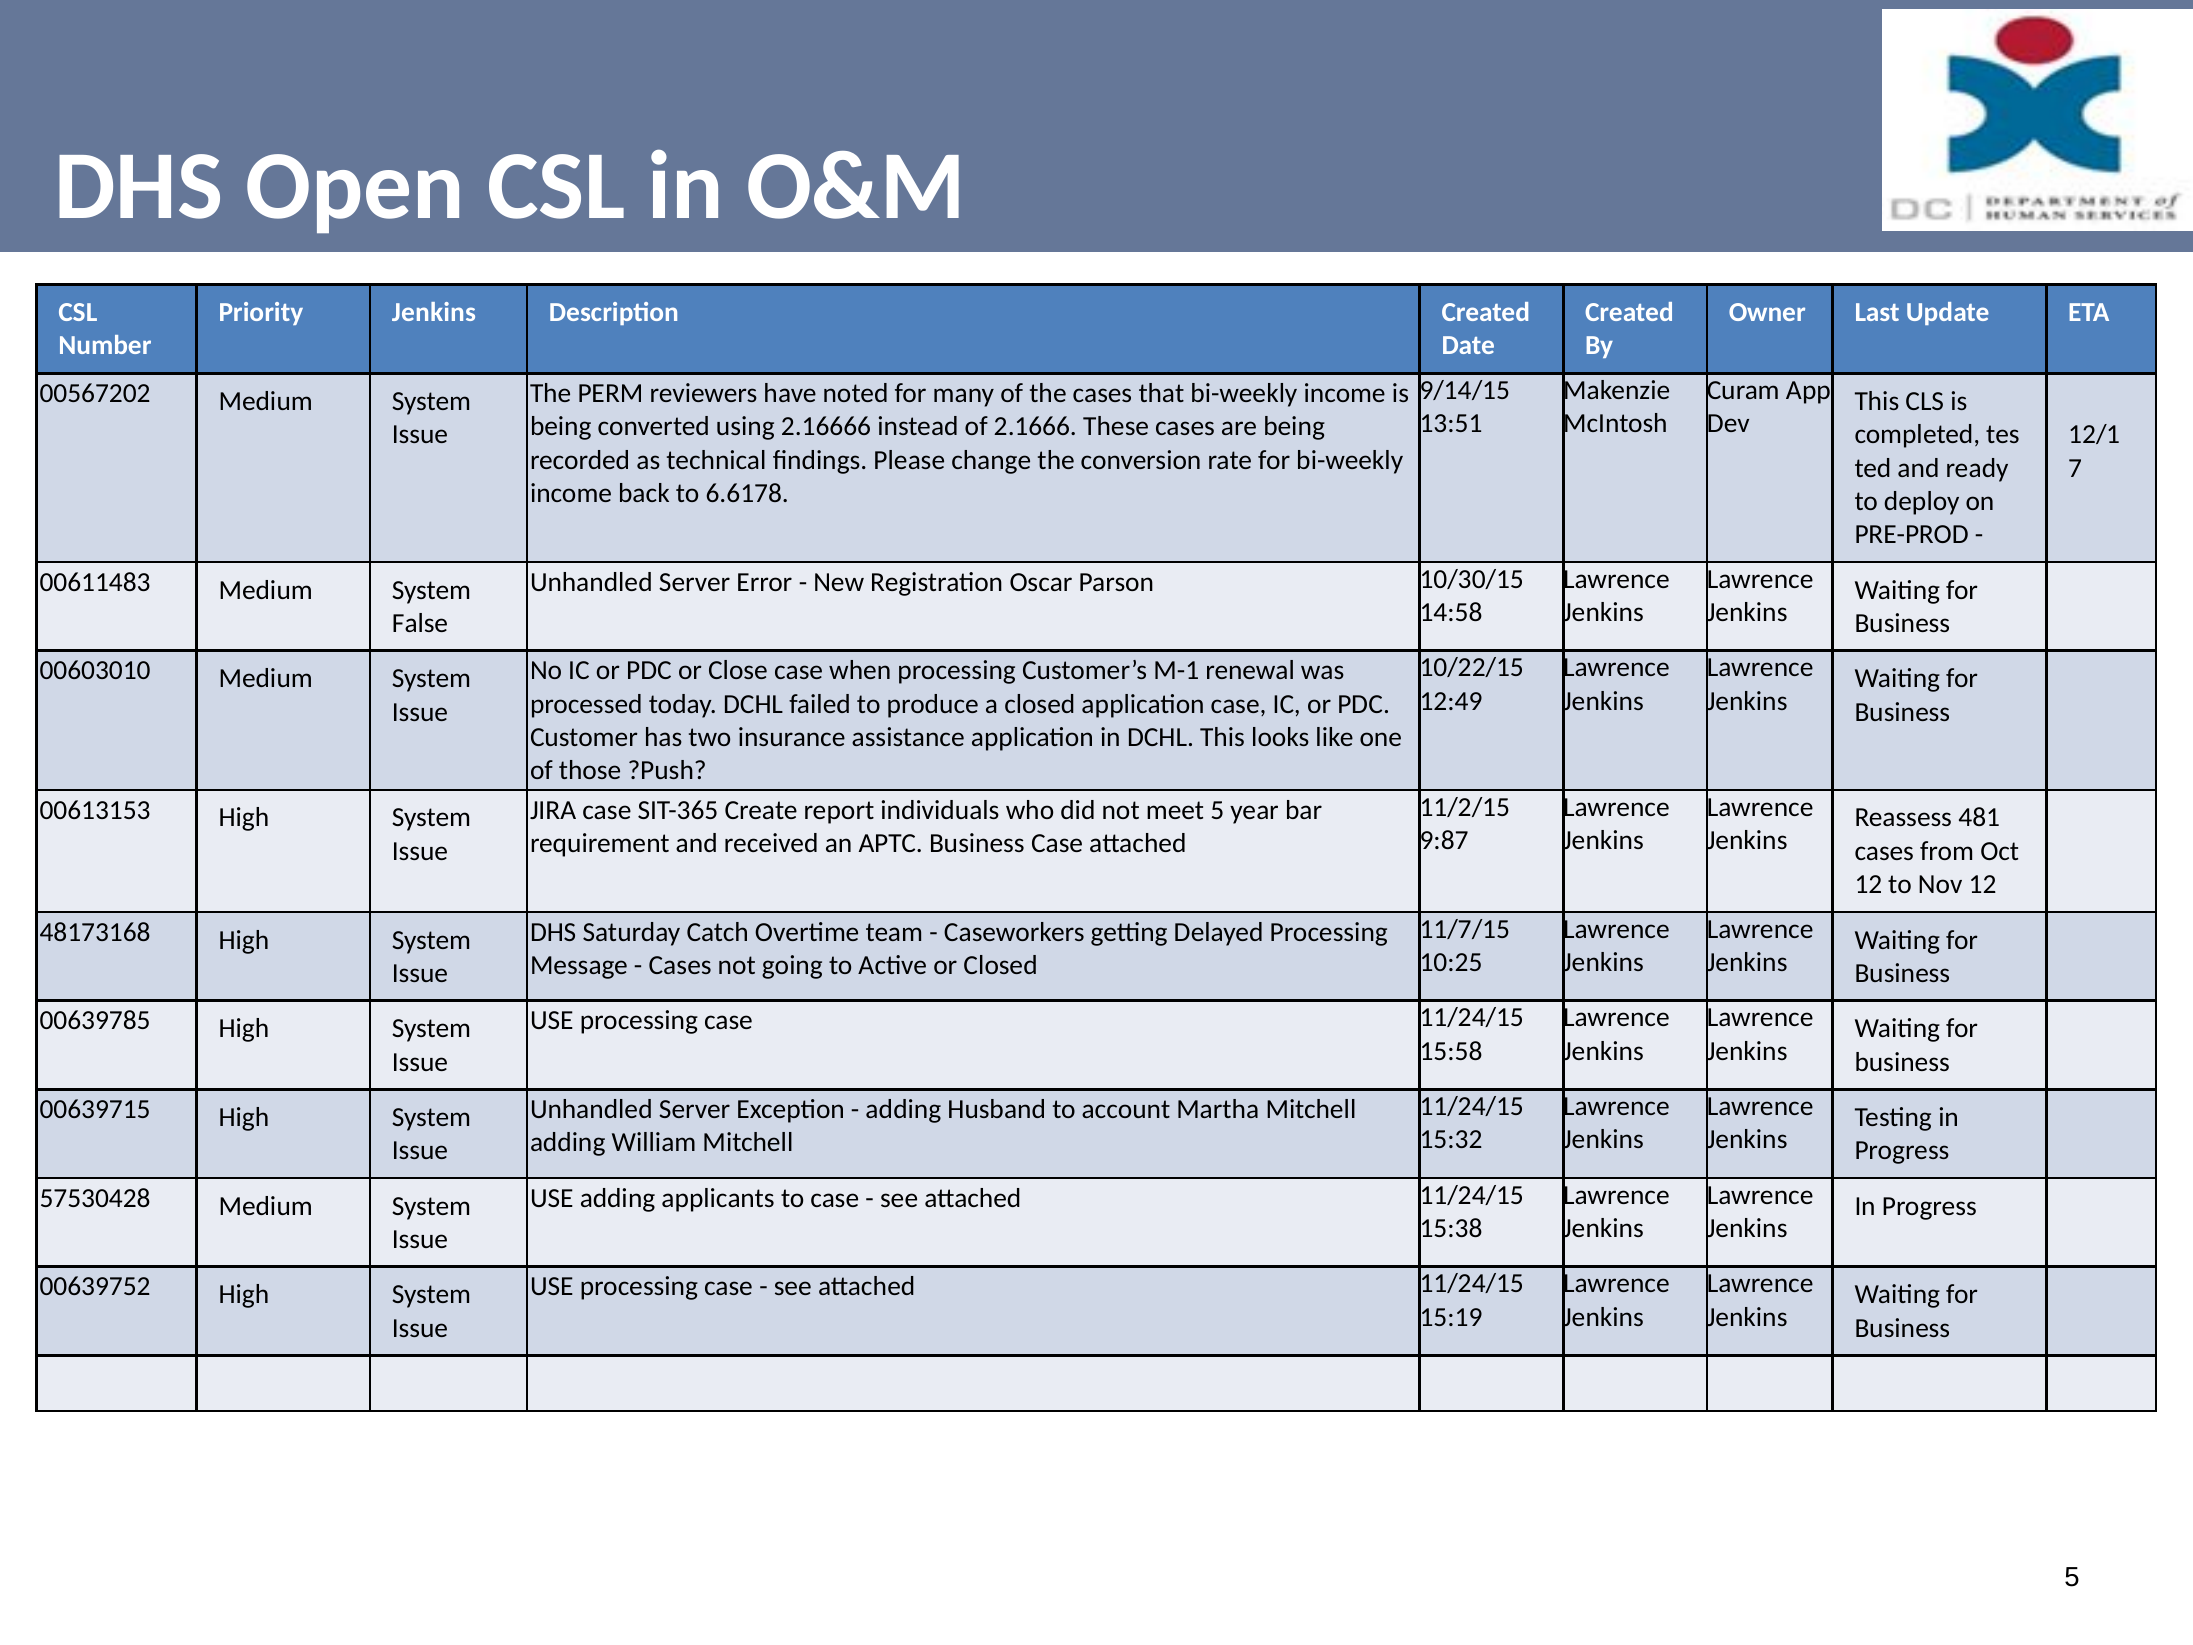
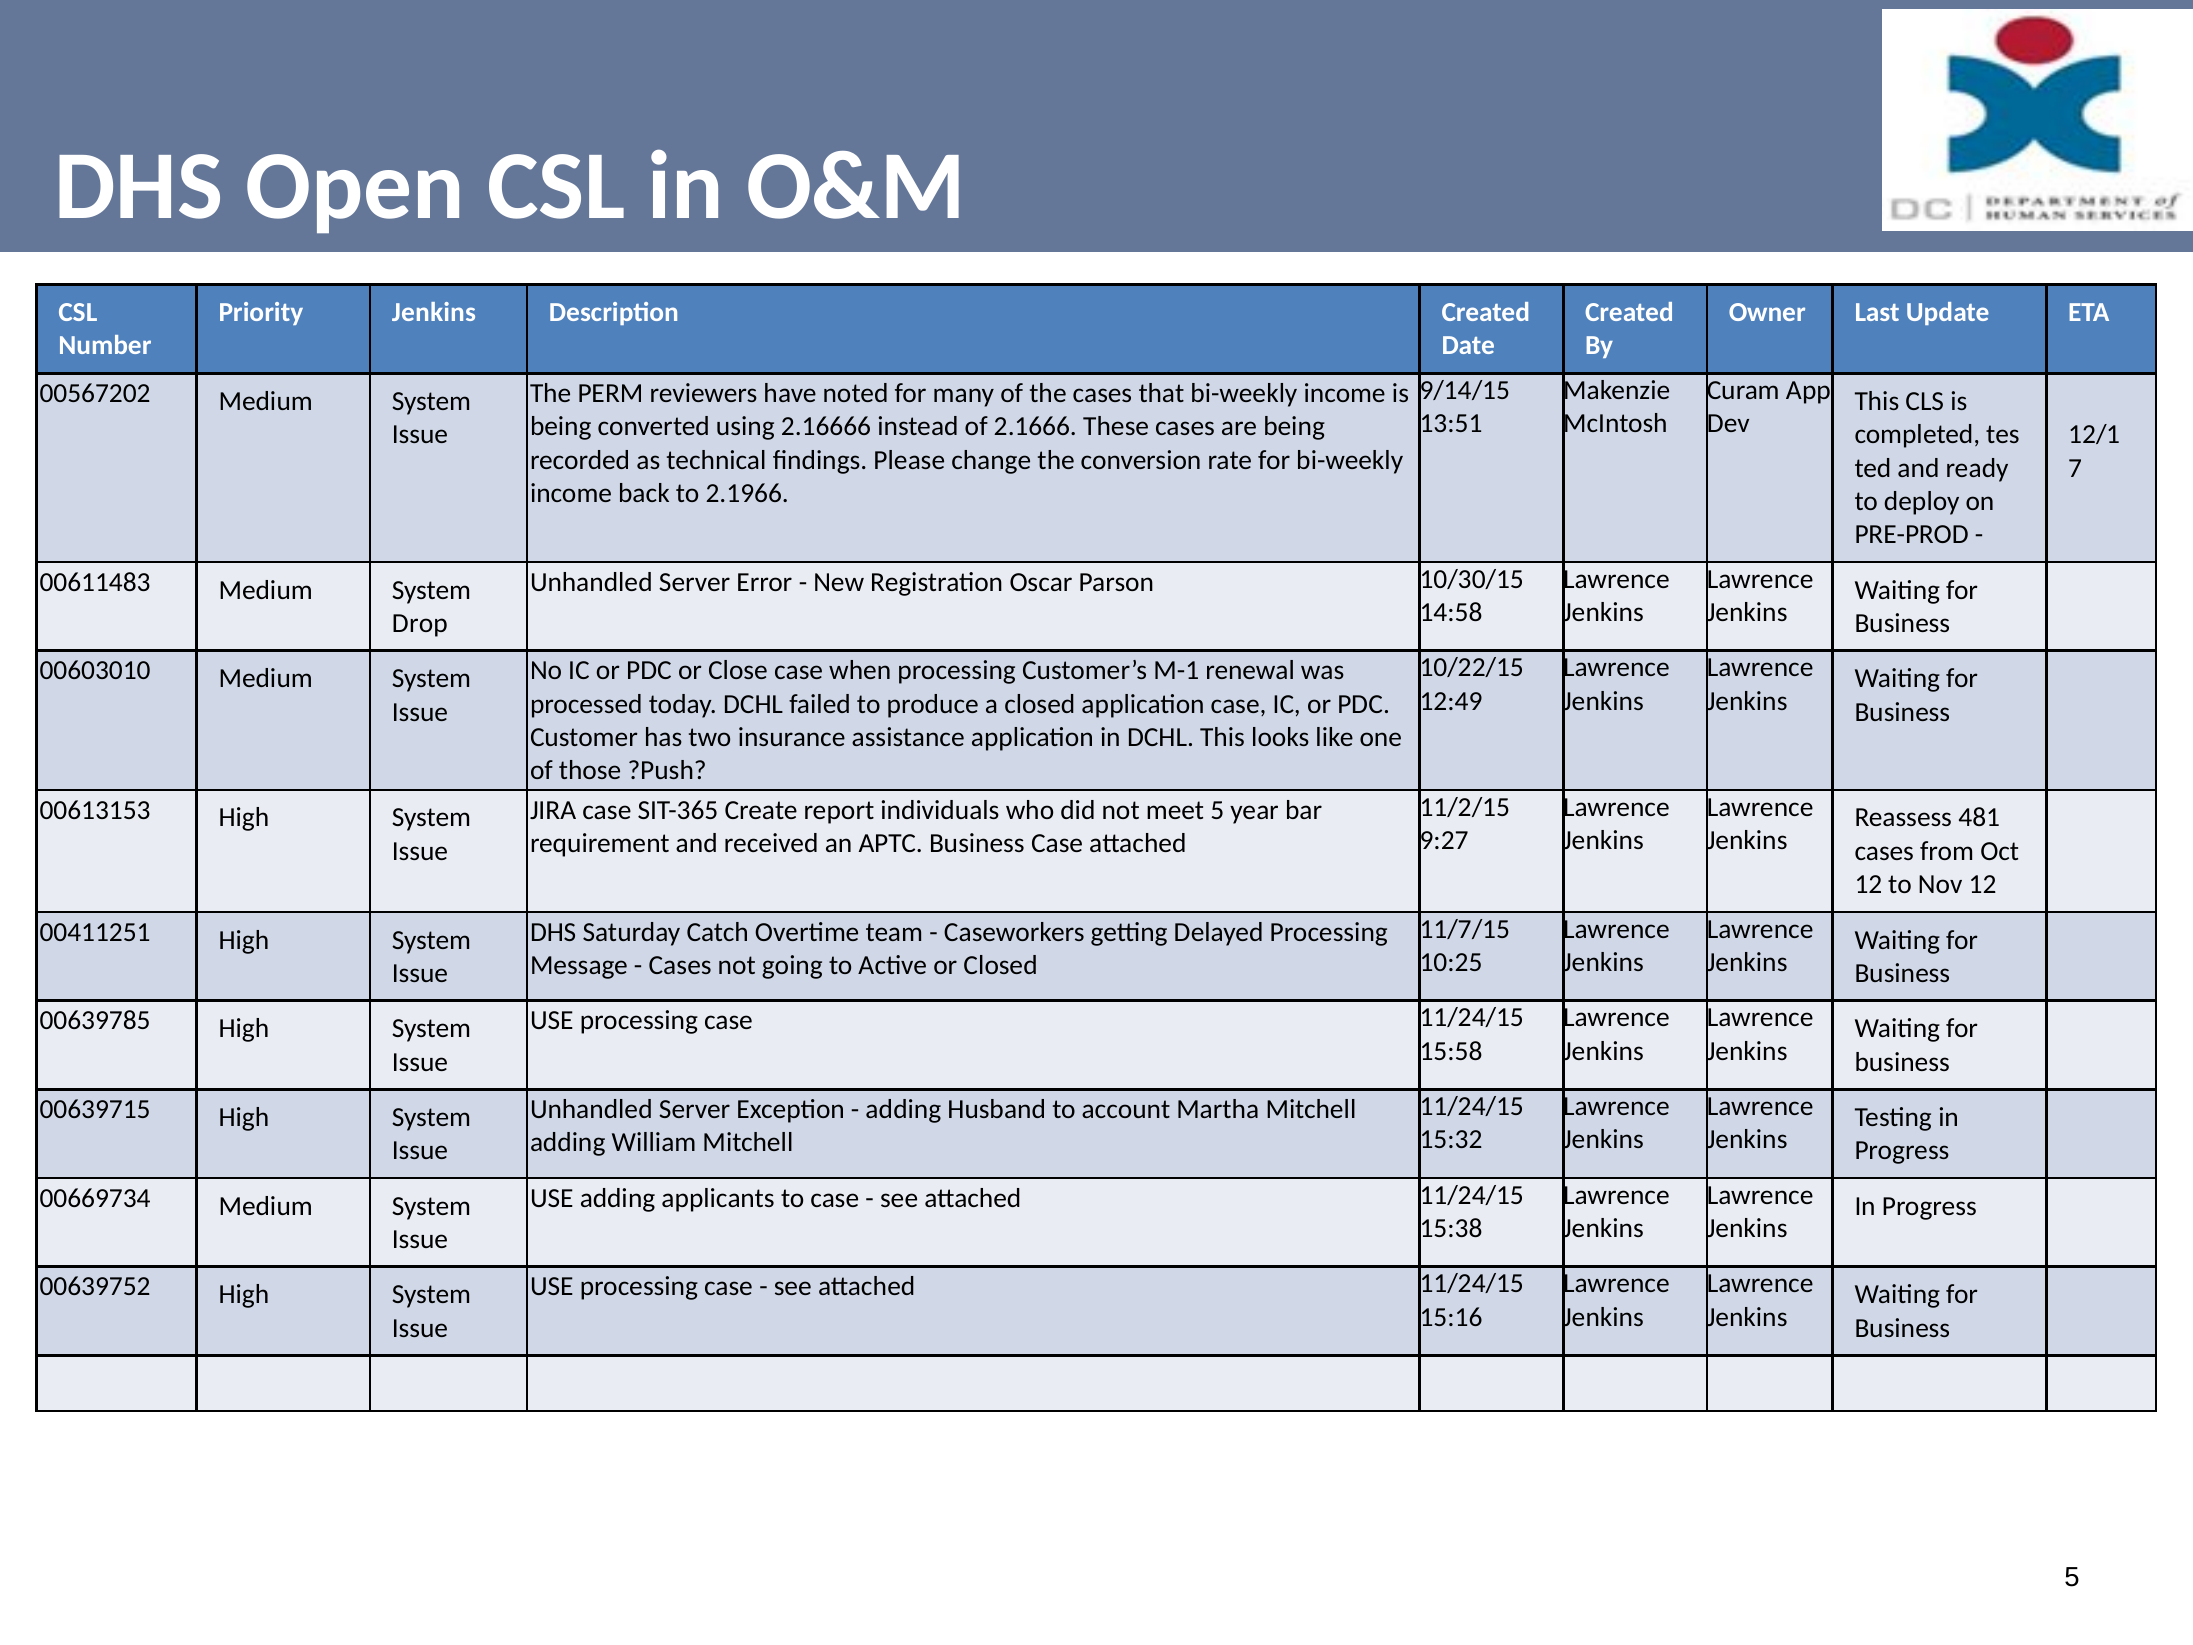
6.6178: 6.6178 -> 2.1966 (747, 493)
False: False -> Drop (420, 623)
9:87: 9:87 -> 9:27 (1444, 840)
48173168: 48173168 -> 00411251 (95, 932)
57530428: 57530428 -> 00669734 (95, 1198)
15:19: 15:19 -> 15:16 (1451, 1317)
